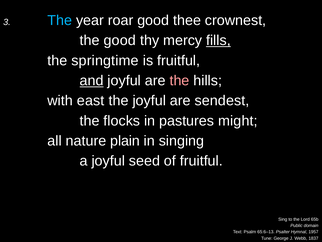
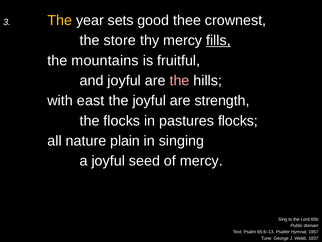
The colour: light blue -> yellow (60, 20)
roar: roar -> sets (121, 20)
the good: good -> store (120, 40)
springtime: springtime -> mountains (105, 60)
and underline: present -> none (92, 80)
sendest: sendest -> strength (222, 101)
pastures might: might -> flocks (238, 121)
of fruitful: fruitful -> mercy (201, 161)
